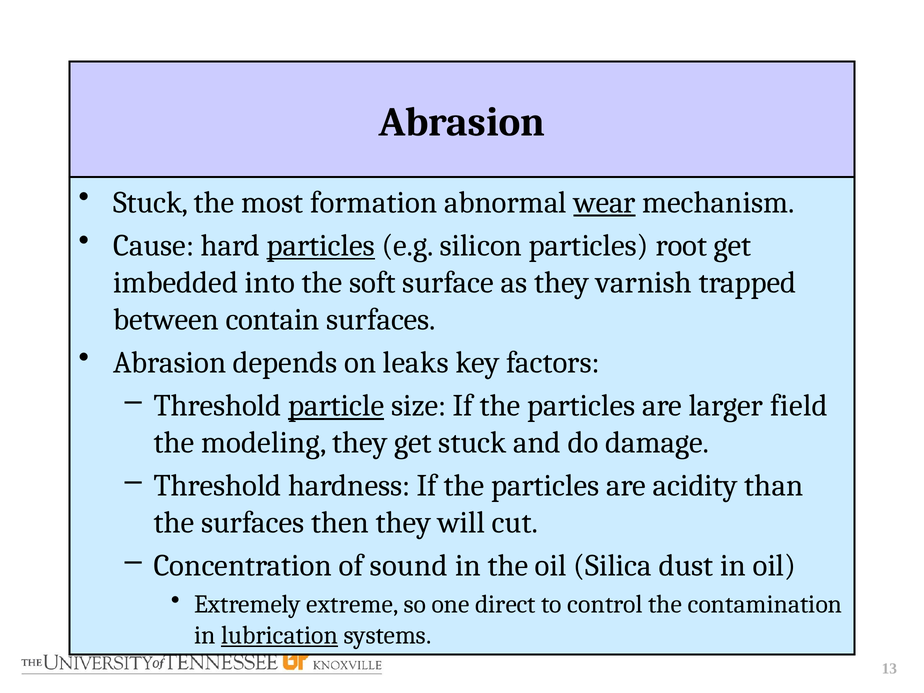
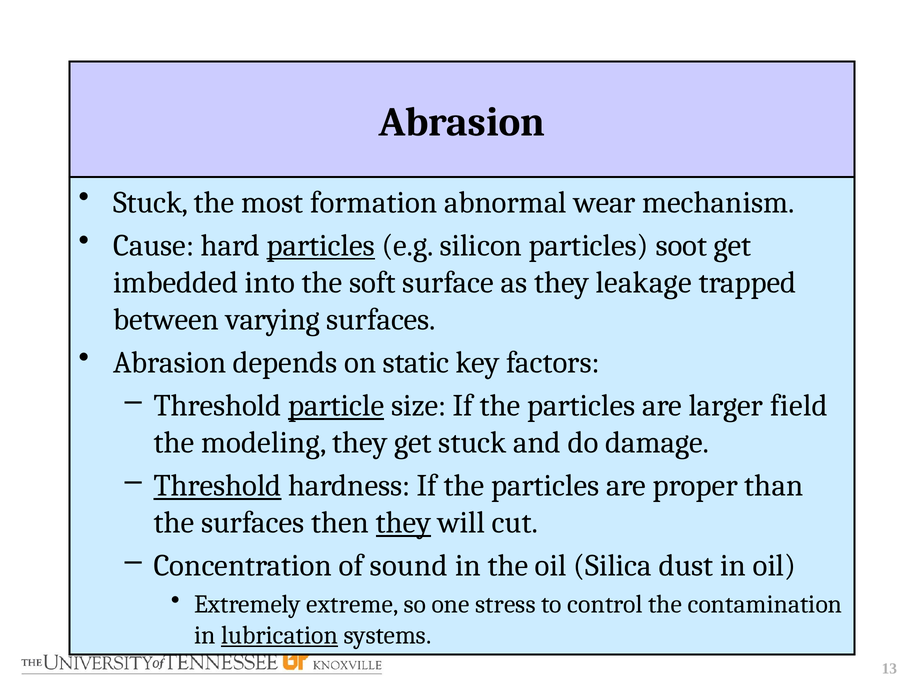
wear underline: present -> none (605, 202)
root: root -> soot (681, 245)
varnish: varnish -> leakage (644, 282)
contain: contain -> varying (273, 319)
leaks: leaks -> static (416, 362)
Threshold underline: none -> present (218, 486)
acidity: acidity -> proper (695, 486)
they underline: none -> present (403, 523)
direct: direct -> stress (505, 604)
